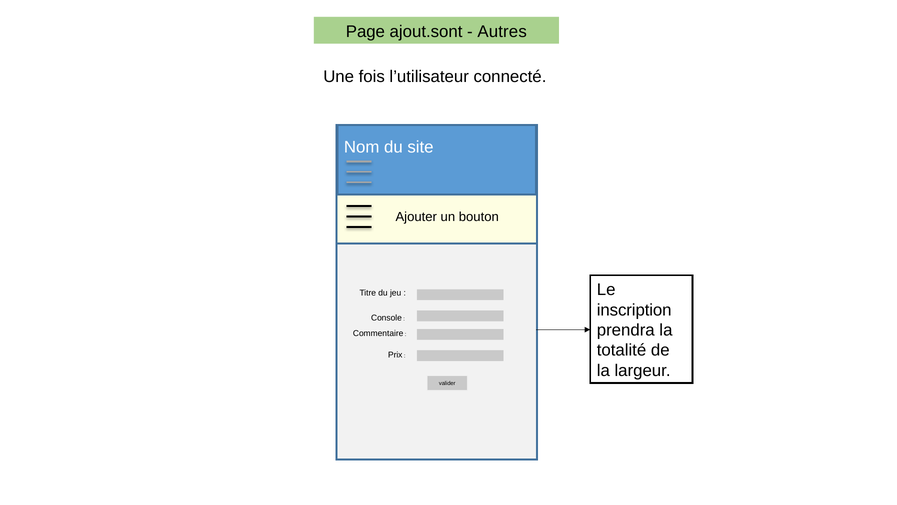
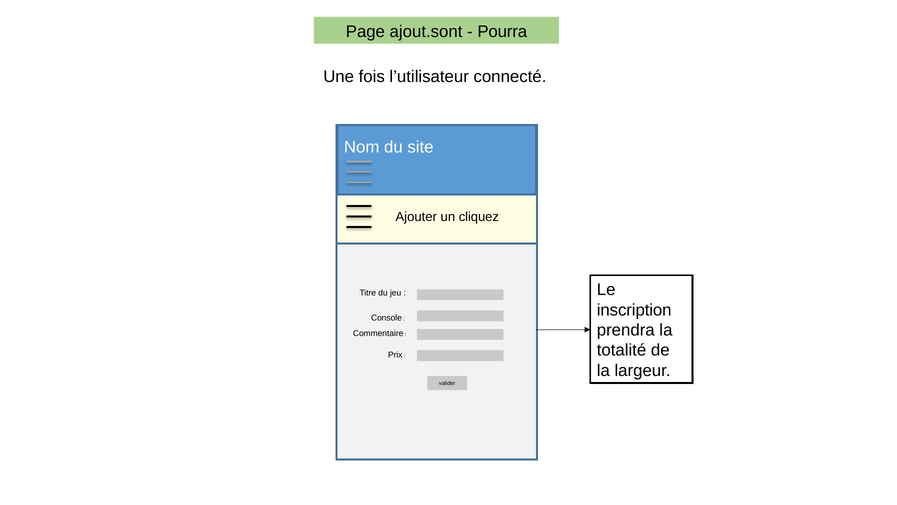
Autres: Autres -> Pourra (502, 31)
bouton: bouton -> cliquez (479, 217)
